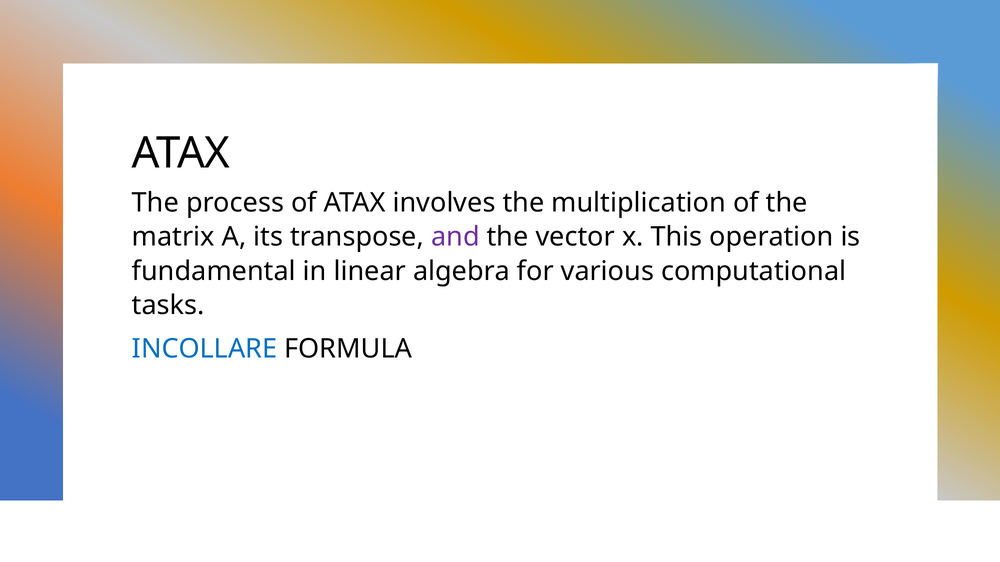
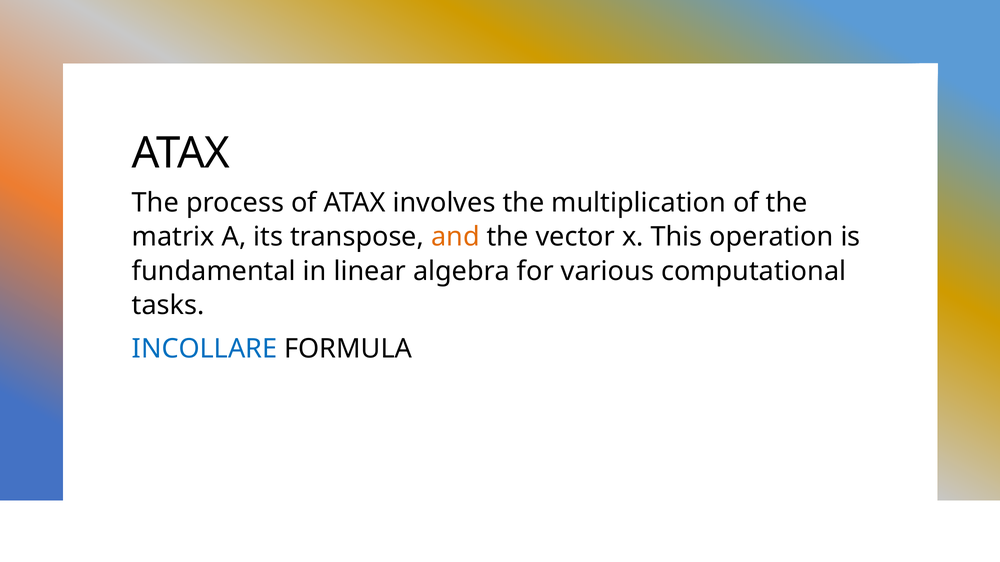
and colour: purple -> orange (455, 237)
